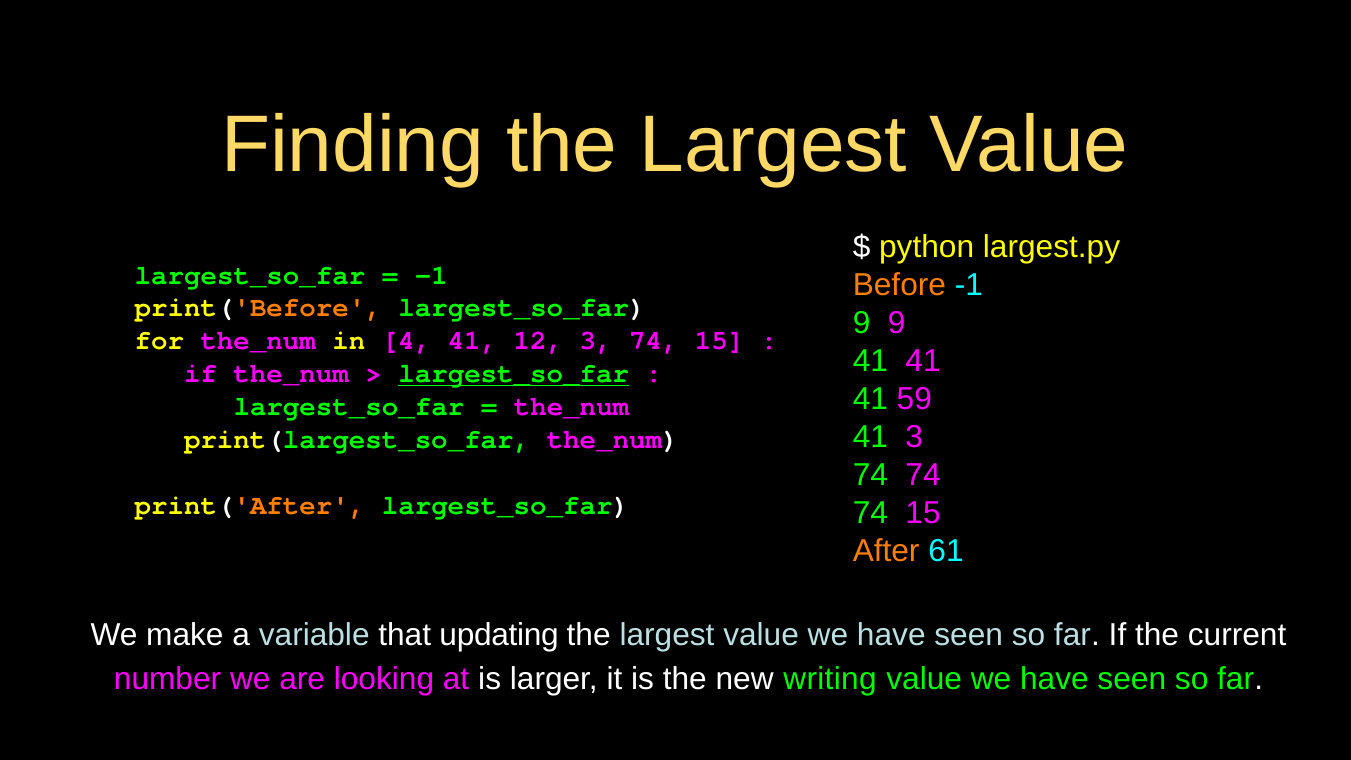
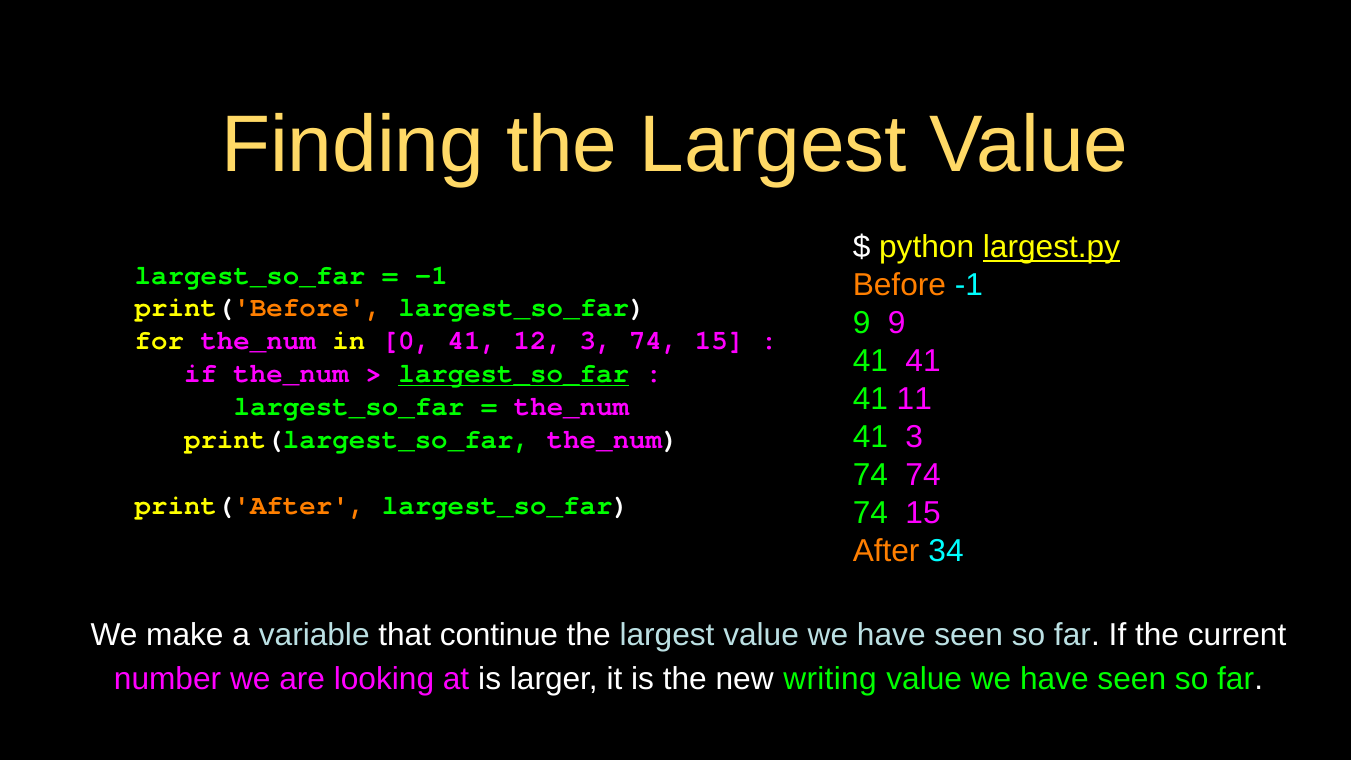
largest.py underline: none -> present (1052, 247)
4: 4 -> 0 (406, 341)
59: 59 -> 11 (914, 399)
61: 61 -> 34 (946, 551)
updating: updating -> continue (499, 635)
